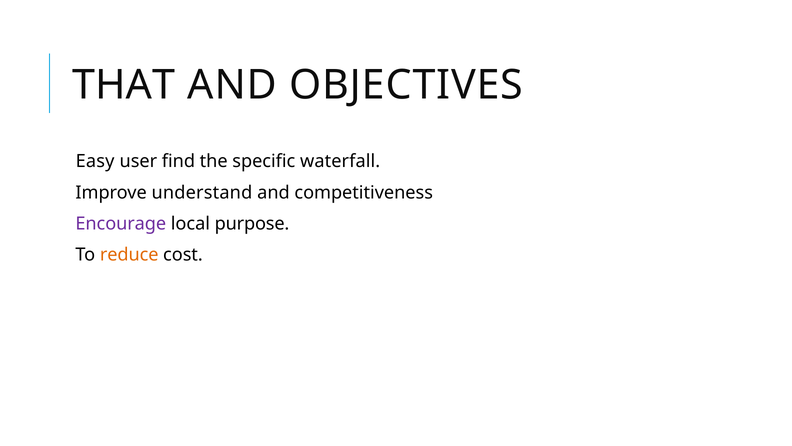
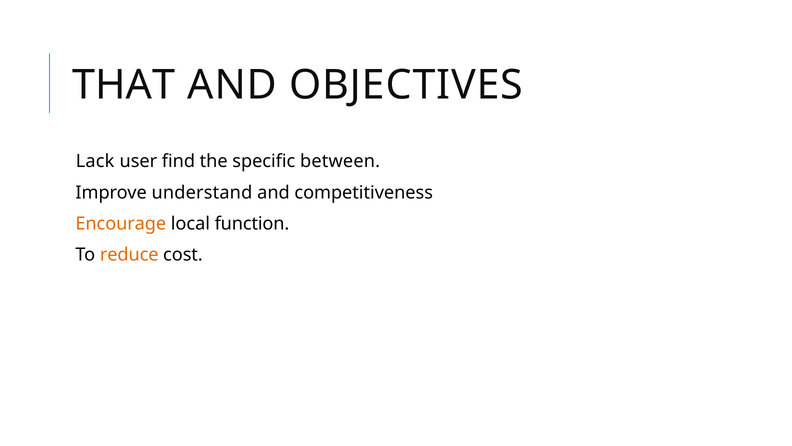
Easy: Easy -> Lack (95, 161)
waterfall: waterfall -> between (340, 161)
Encourage colour: purple -> orange (121, 223)
purpose: purpose -> function (252, 223)
